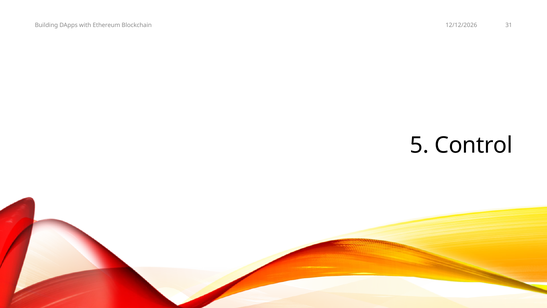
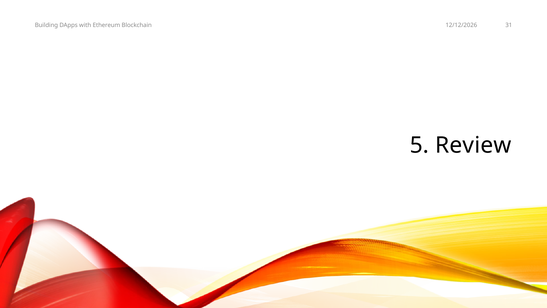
Control: Control -> Review (473, 145)
